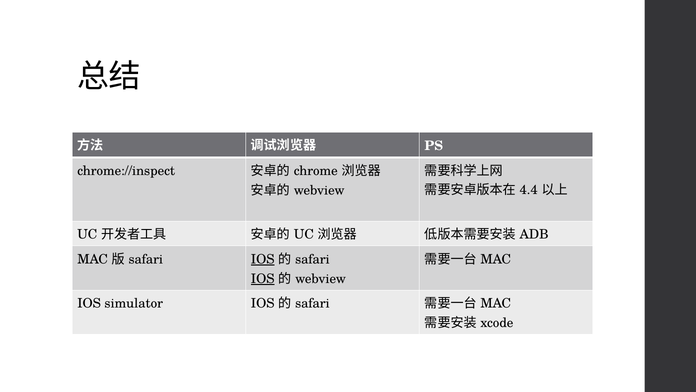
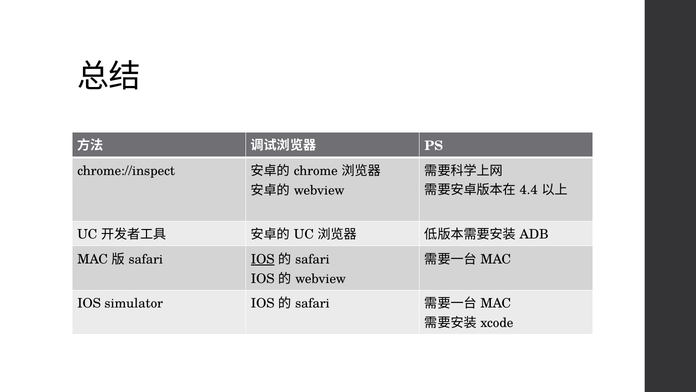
IOS underline: present -> none (263, 278)
